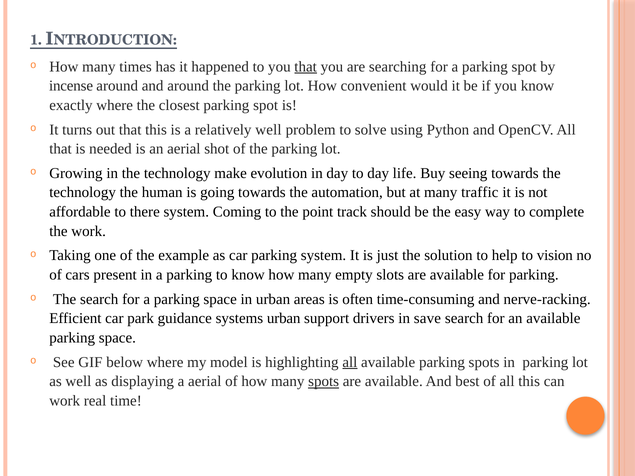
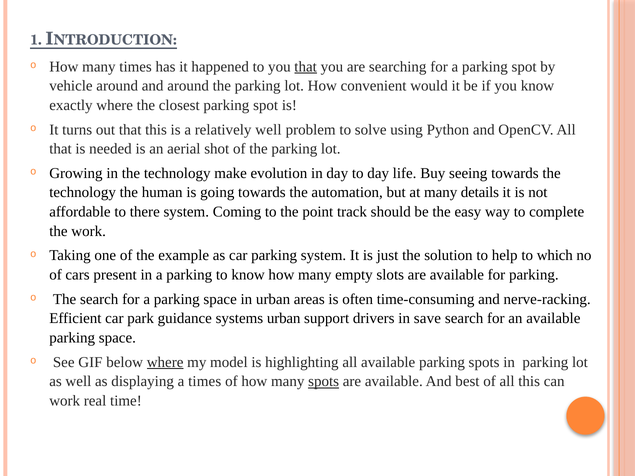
incense: incense -> vehicle (71, 86)
traffic: traffic -> details (480, 193)
vision: vision -> which (555, 256)
where underline: none -> present (165, 362)
all underline: present -> none (350, 362)
a aerial: aerial -> times (205, 382)
